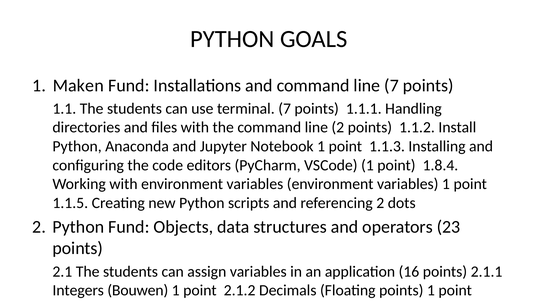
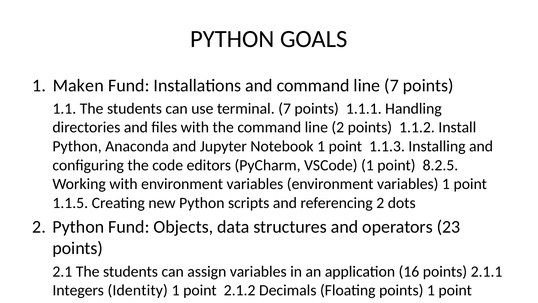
1.8.4: 1.8.4 -> 8.2.5 (440, 165)
Integers Bouwen: Bouwen -> Identity (138, 290)
